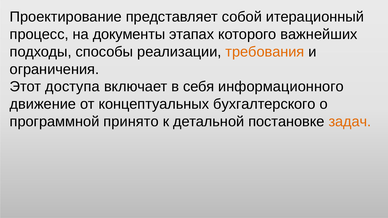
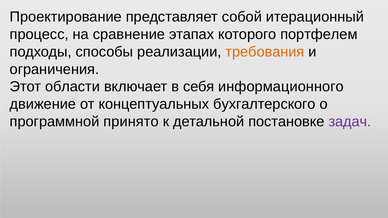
документы: документы -> сравнение (129, 34)
важнейших: важнейших -> портфелем (319, 34)
доступа: доступа -> области (73, 87)
задач colour: orange -> purple (350, 122)
